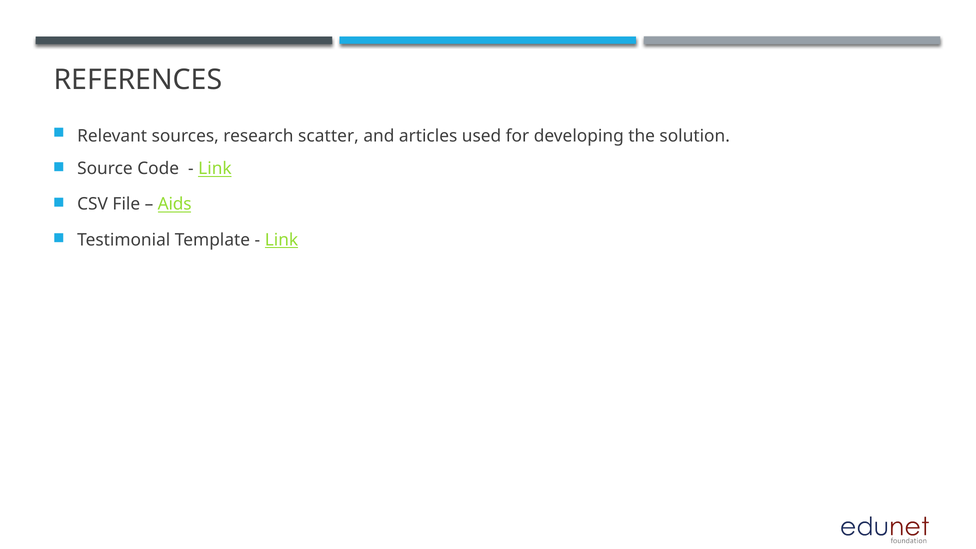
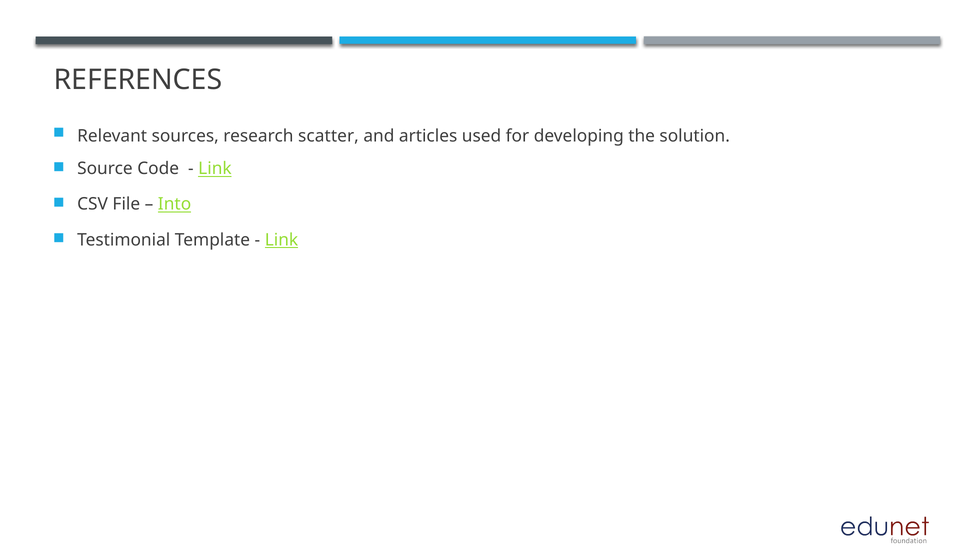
Aids: Aids -> Into (175, 204)
